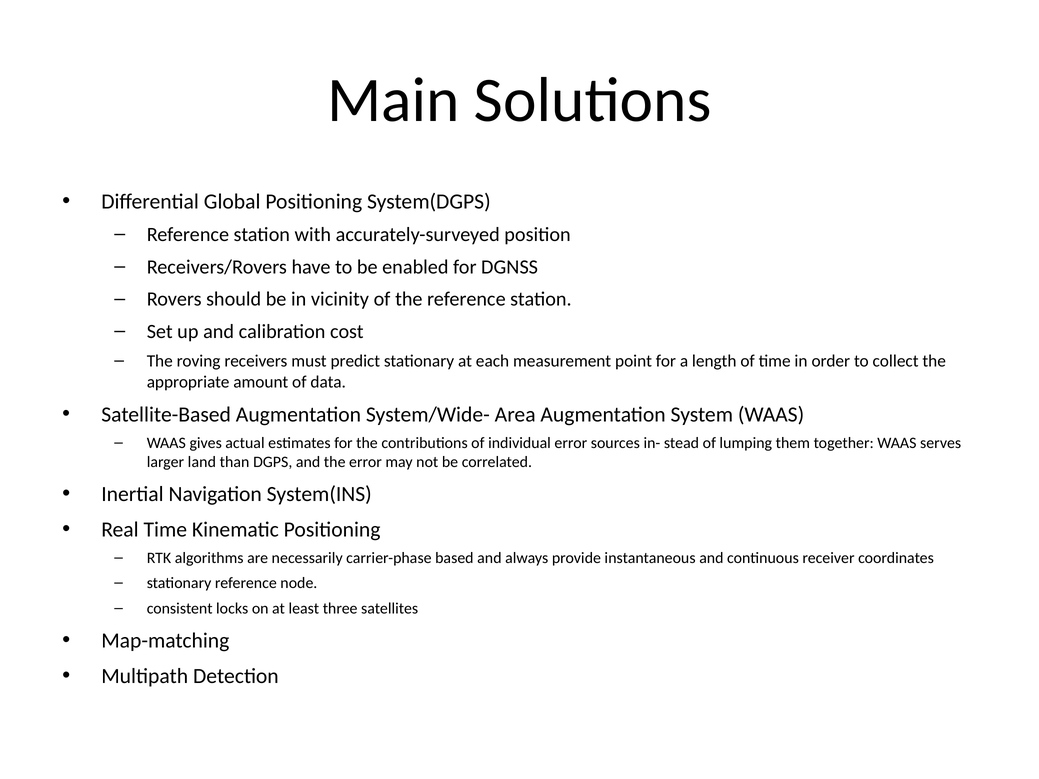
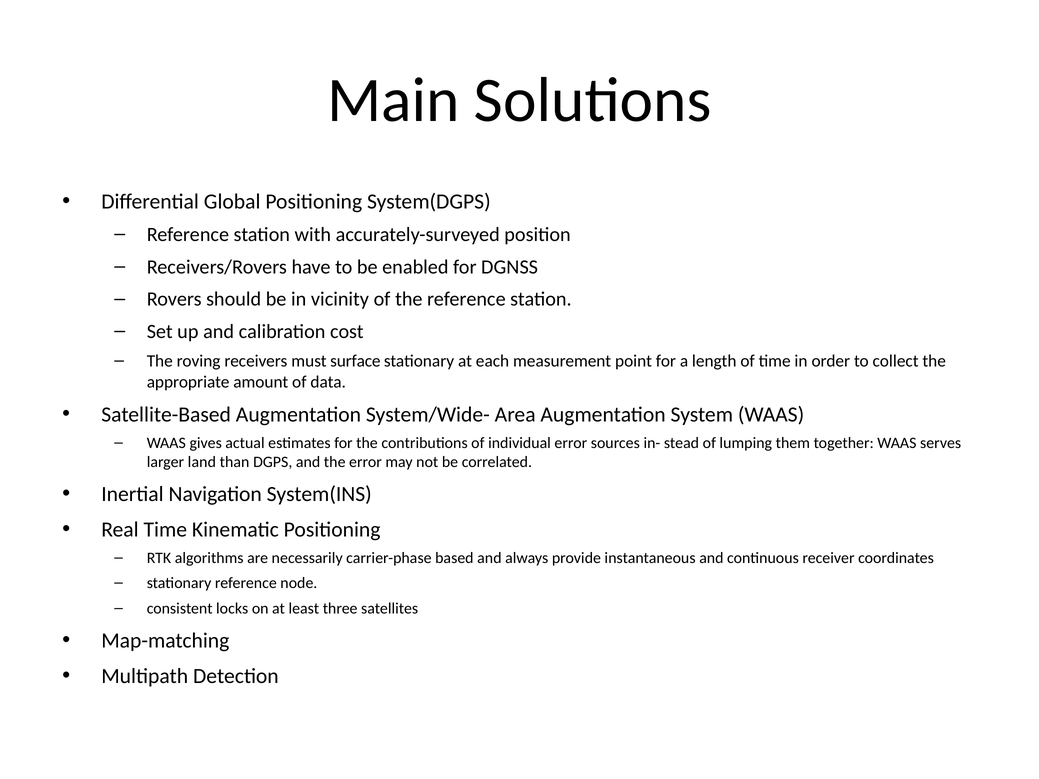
predict: predict -> surface (355, 361)
